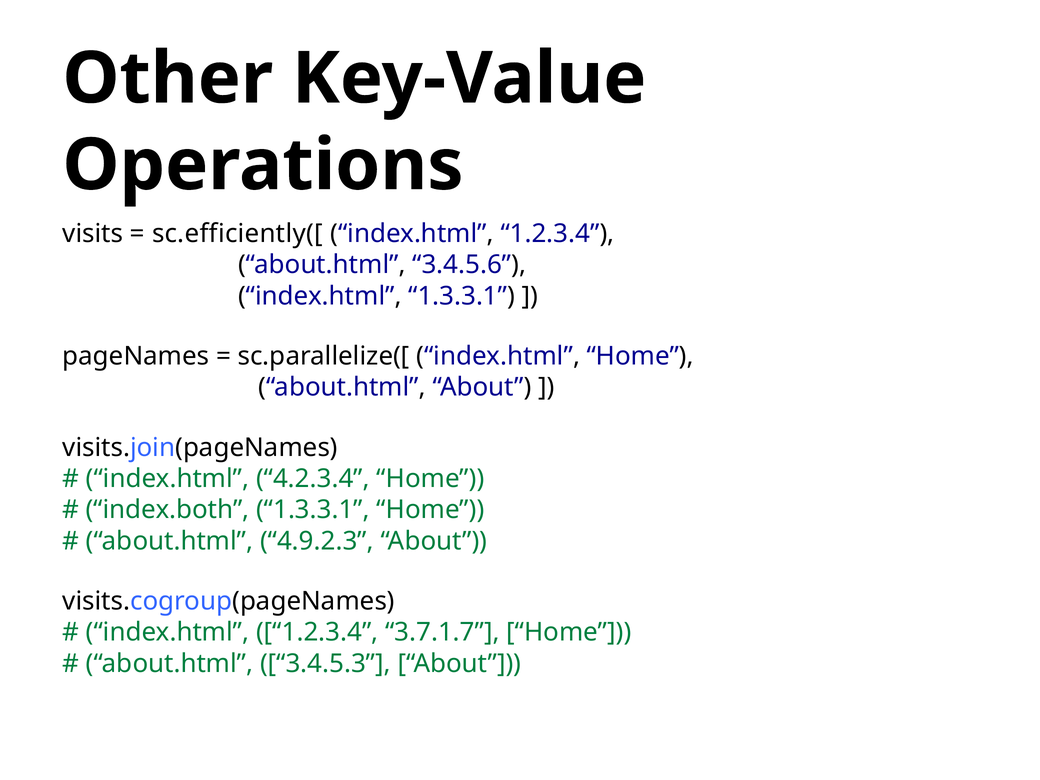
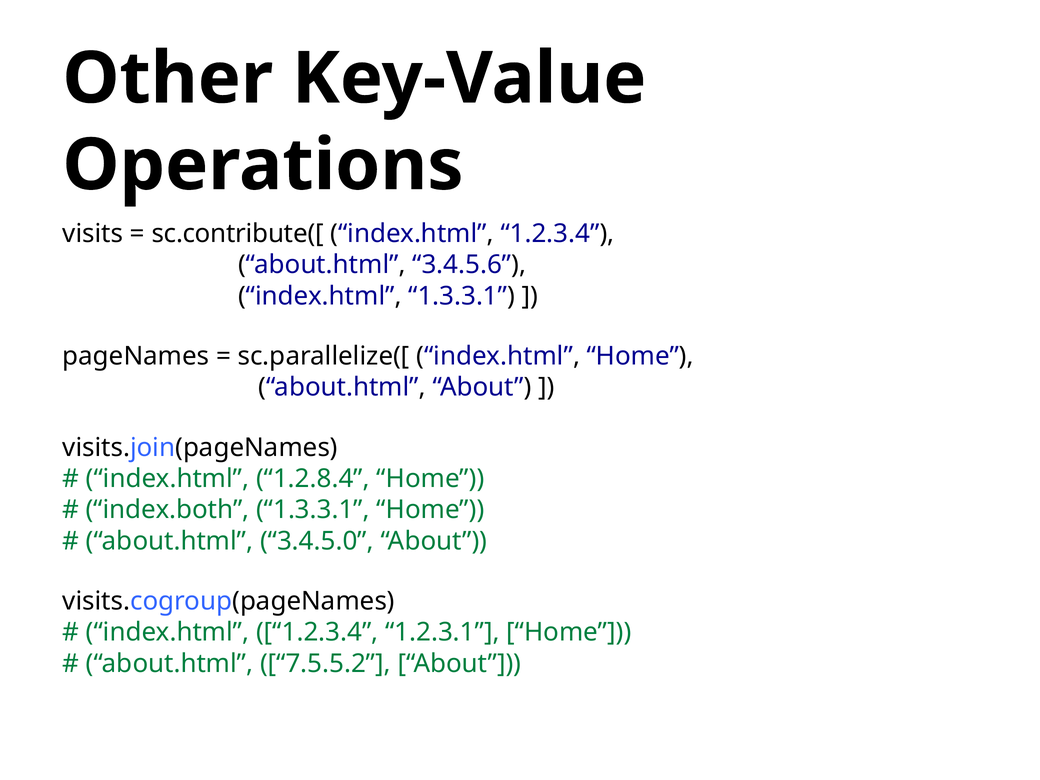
sc.efficiently([: sc.efficiently([ -> sc.contribute([ (238, 234)
4.2.3.4: 4.2.3.4 -> 1.2.8.4 (313, 479)
4.9.2.3: 4.9.2.3 -> 3.4.5.0 (317, 541)
3.7.1.7: 3.7.1.7 -> 1.2.3.1 (442, 632)
3.4.5.3: 3.4.5.3 -> 7.5.5.2 (325, 664)
